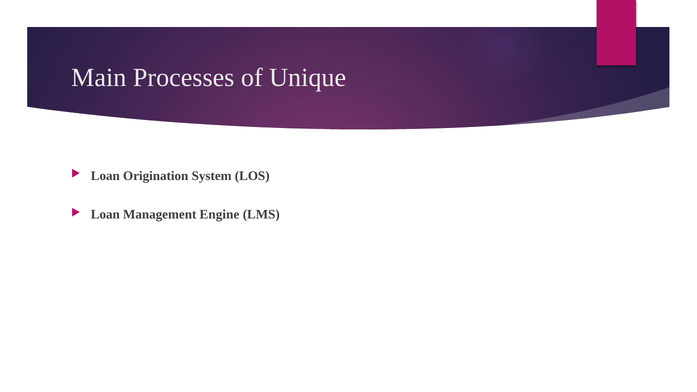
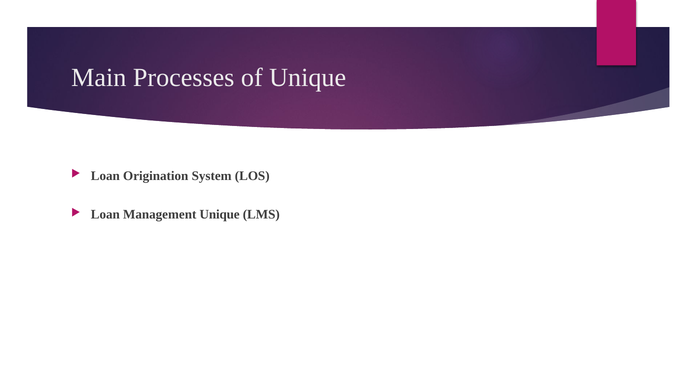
Management Engine: Engine -> Unique (220, 215)
